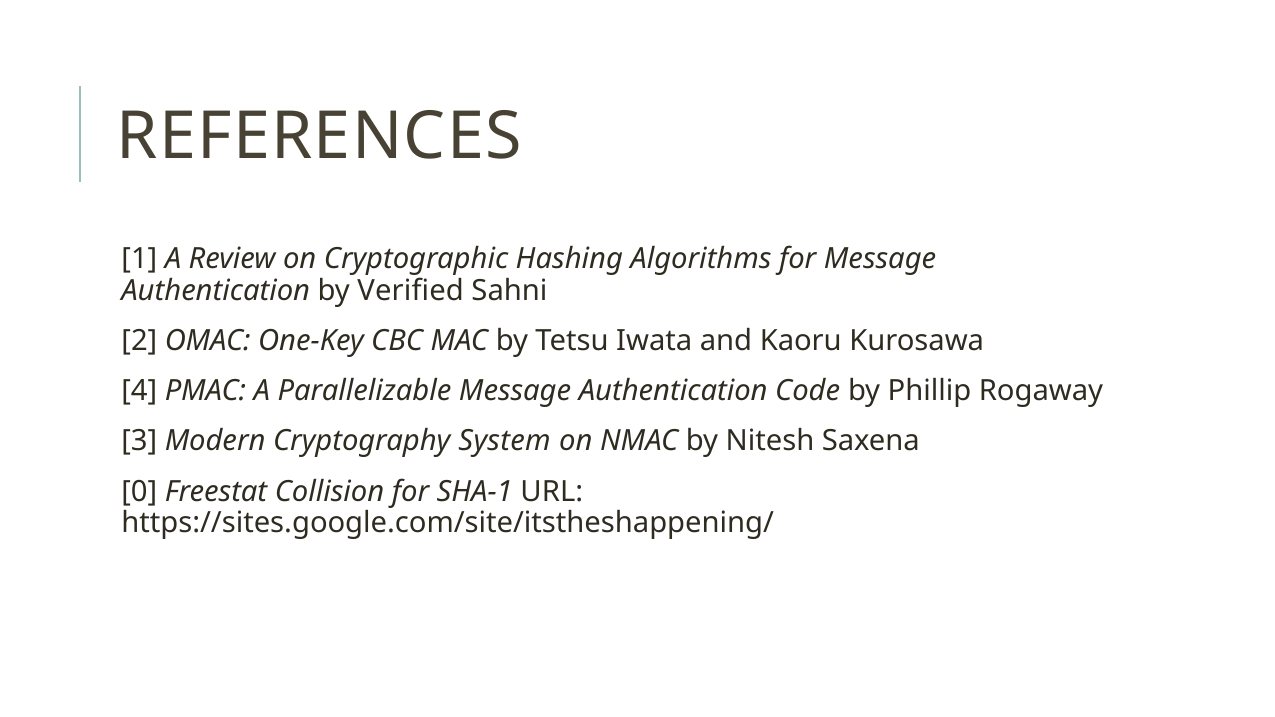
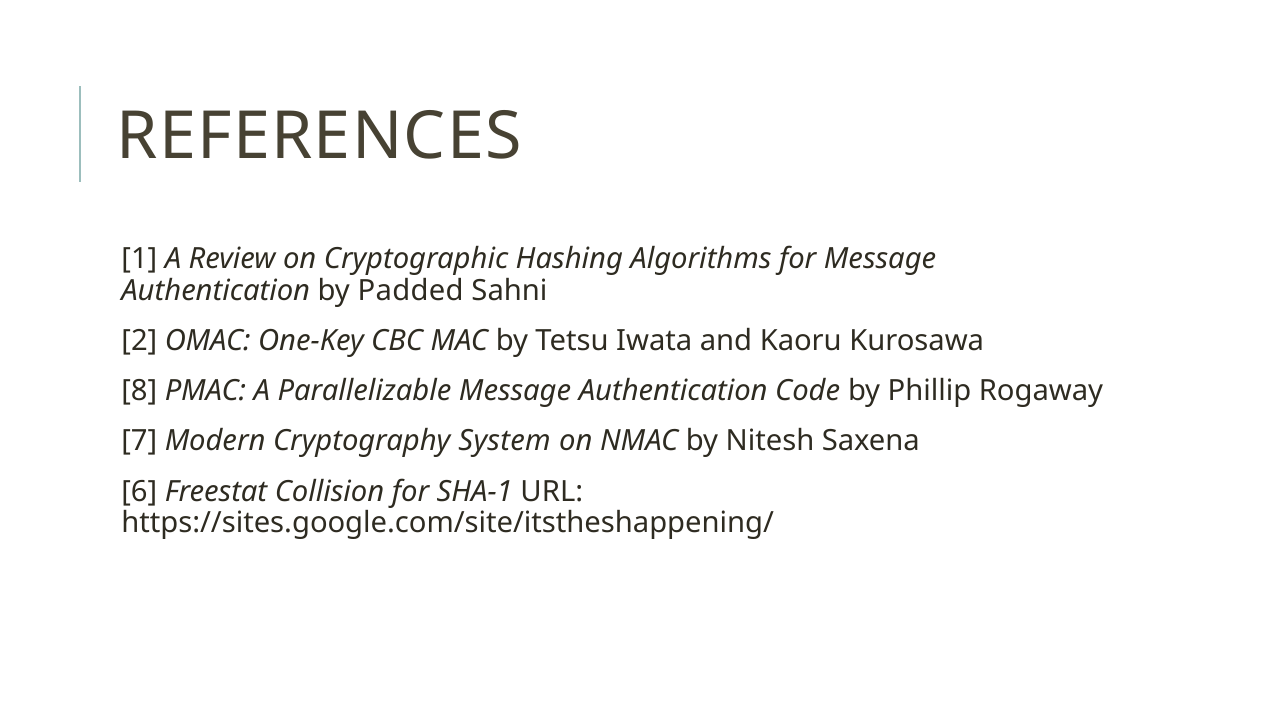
Verified: Verified -> Padded (411, 291)
4: 4 -> 8 (139, 391)
3: 3 -> 7 (139, 441)
0: 0 -> 6 (139, 492)
